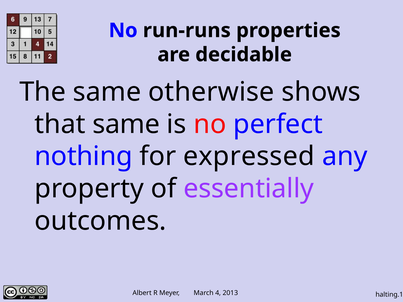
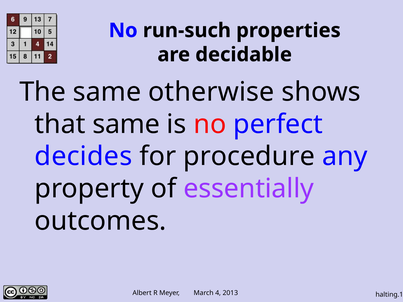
run-runs: run-runs -> run-such (187, 30)
nothing: nothing -> decides (83, 157)
expressed: expressed -> procedure (249, 157)
